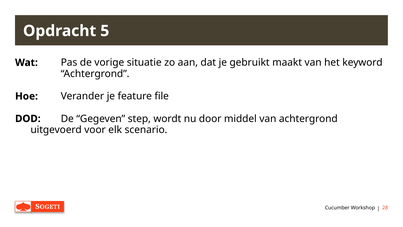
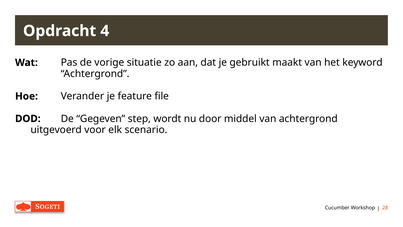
5: 5 -> 4 (105, 31)
